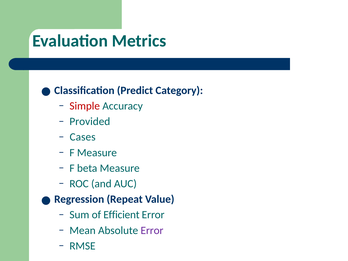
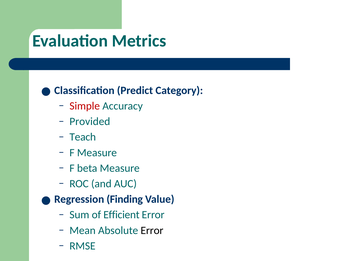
Cases: Cases -> Teach (83, 137)
Repeat: Repeat -> Finding (125, 199)
Error colour: purple -> black (152, 230)
